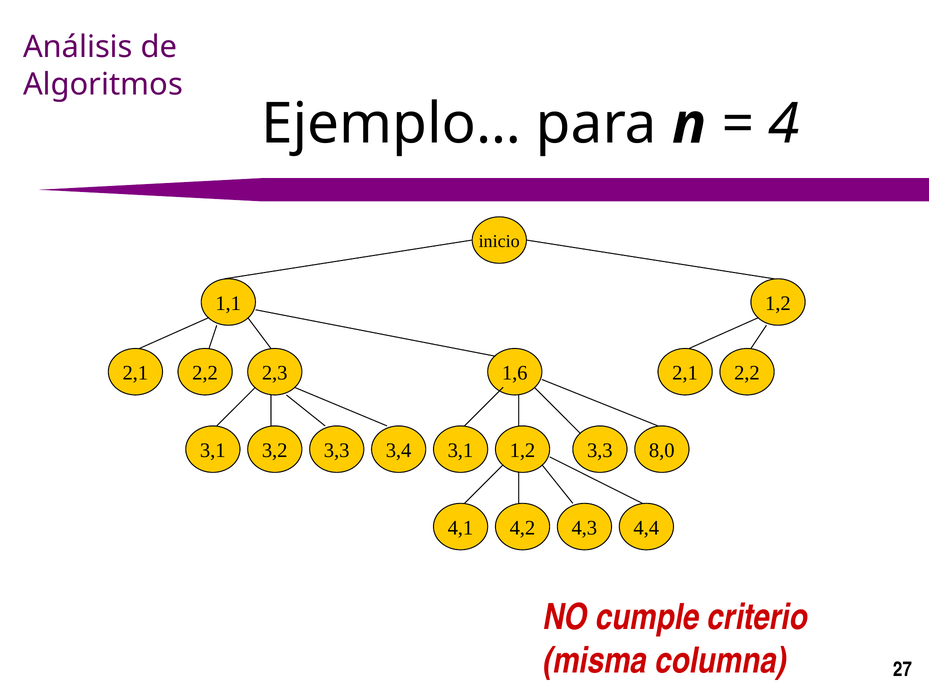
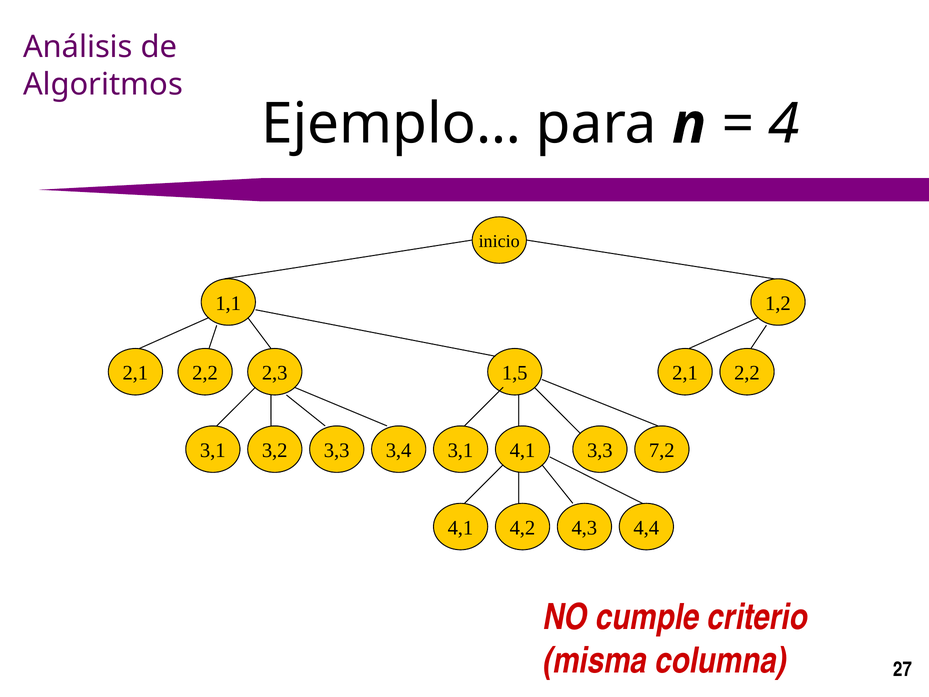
1,6: 1,6 -> 1,5 (515, 373)
3,1 1,2: 1,2 -> 4,1 (522, 450)
8,0: 8,0 -> 7,2 (662, 450)
